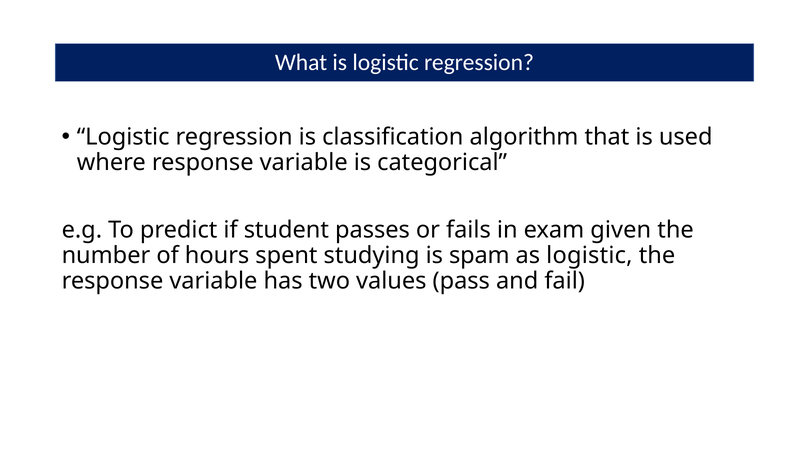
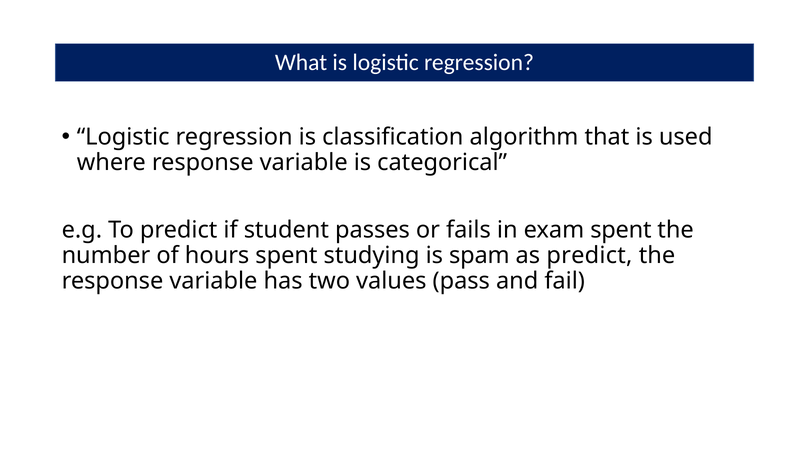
exam given: given -> spent (621, 230)
as logistic: logistic -> predict (589, 256)
